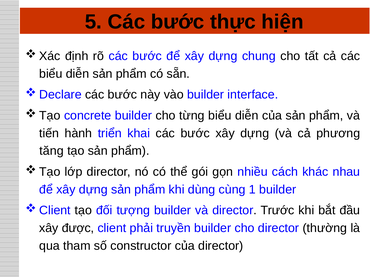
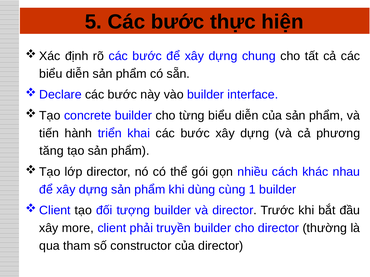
được: được -> more (78, 228)
